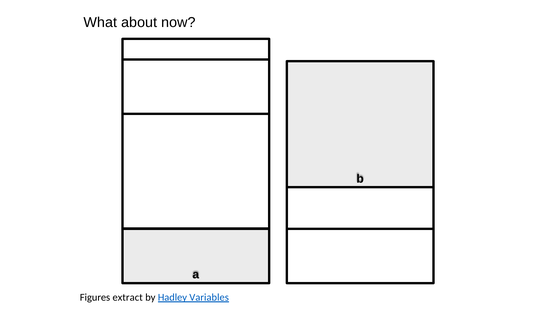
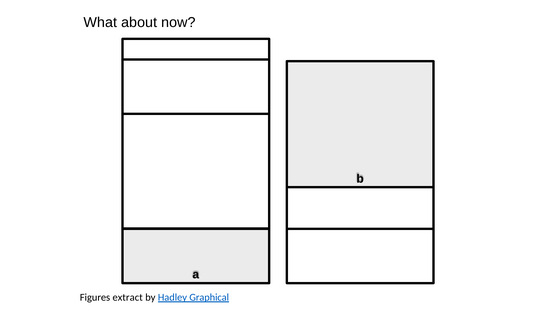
Variables: Variables -> Graphical (209, 297)
